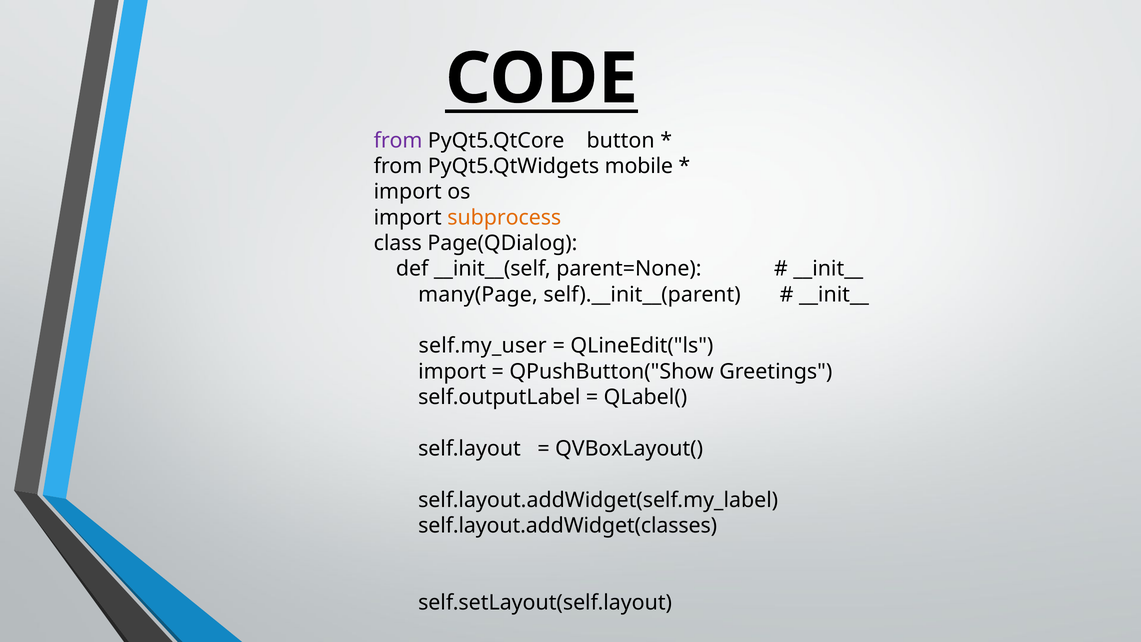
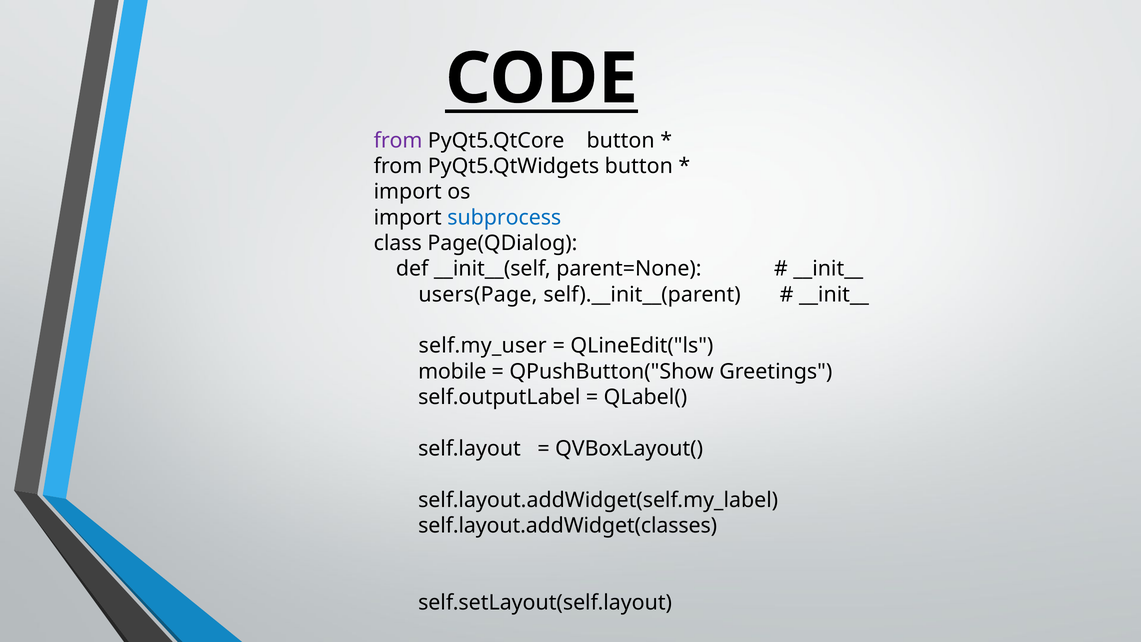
PyQt5.QtWidgets mobile: mobile -> button (639, 166)
subprocess colour: orange -> blue (504, 217)
many(Page: many(Page -> users(Page (478, 294)
import: import -> mobile (452, 371)
